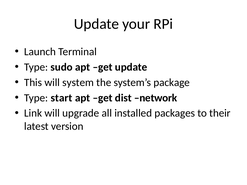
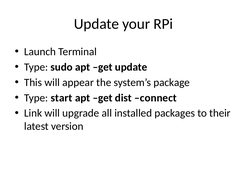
system: system -> appear (78, 83)
network: network -> connect (156, 98)
